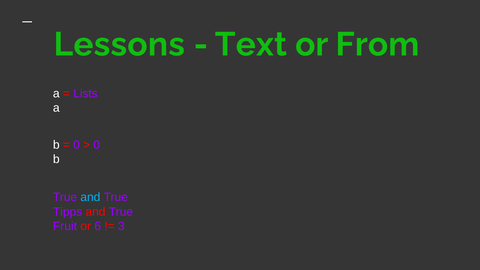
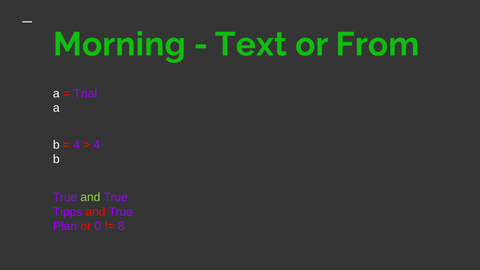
Lessons: Lessons -> Morning (119, 44)
Lists: Lists -> Trial (85, 93)
0: 0 -> 4 (77, 145)
0: 0 -> 4 (97, 145)
and colour: light blue -> light green (90, 197)
Fruit: Fruit -> Plan (65, 226)
6: 6 -> 0 (98, 226)
3: 3 -> 8 (121, 226)
